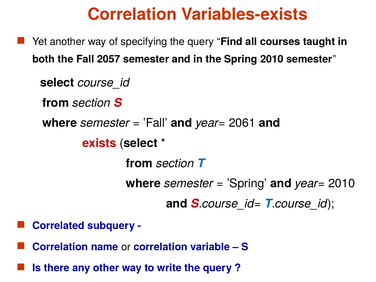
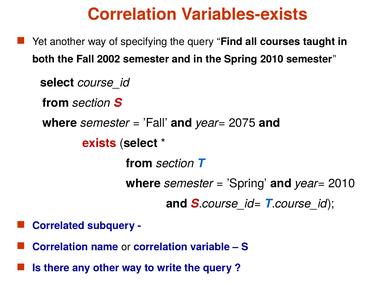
2057: 2057 -> 2002 (109, 59)
2061: 2061 -> 2075 (242, 123)
